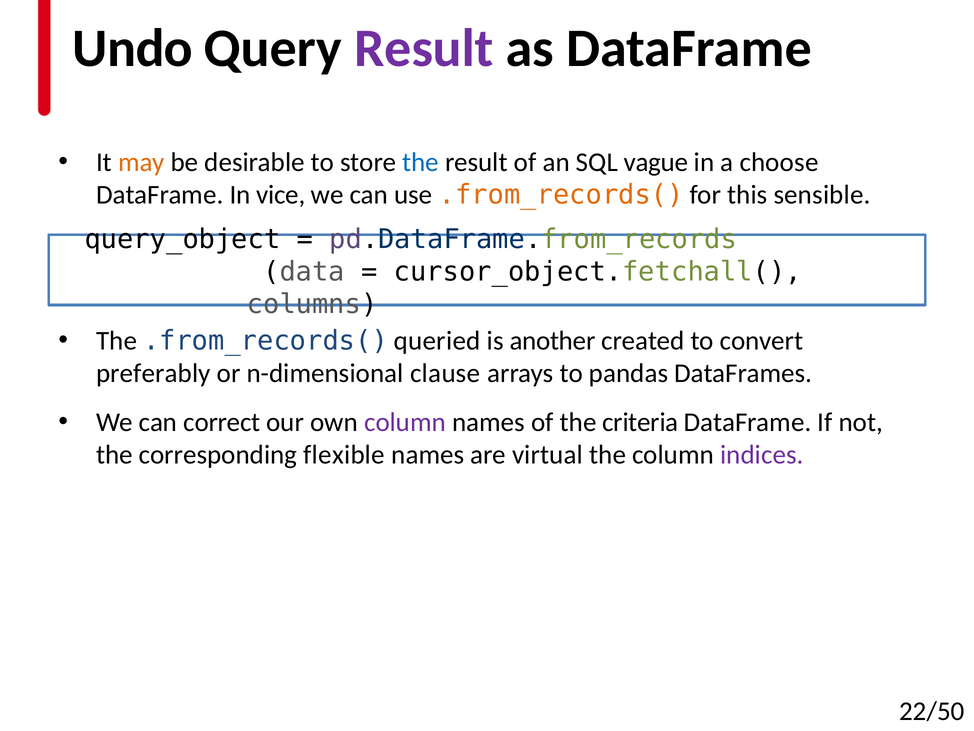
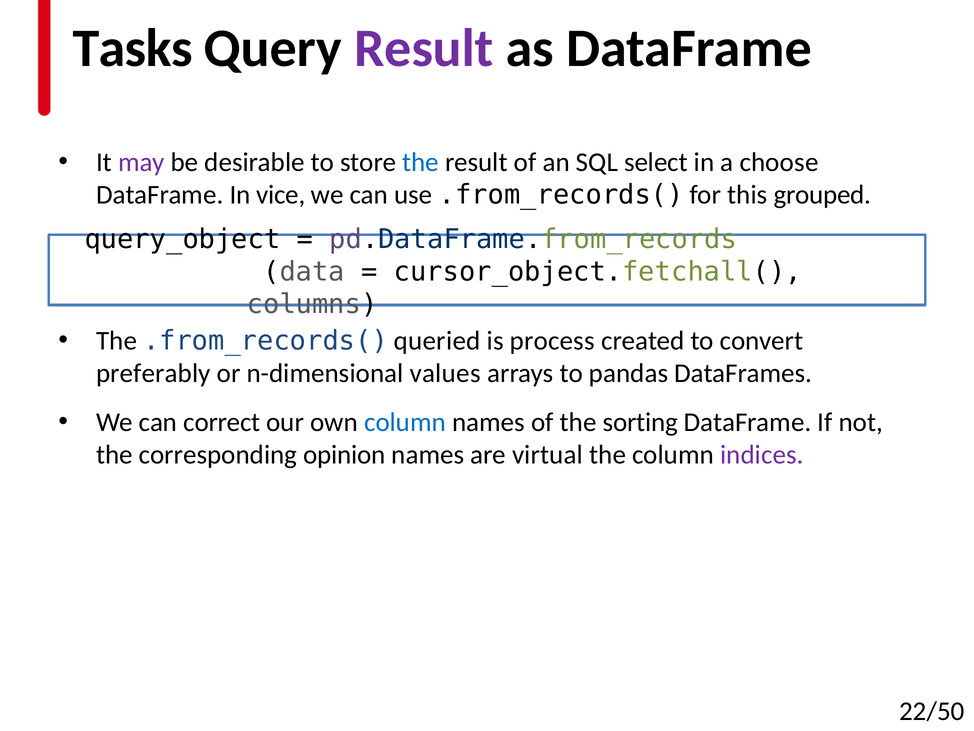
Undo: Undo -> Tasks (133, 48)
may colour: orange -> purple (141, 162)
vague: vague -> select (656, 162)
.from_records( colour: orange -> black (561, 195)
sensible: sensible -> grouped (822, 195)
another: another -> process (552, 341)
clause: clause -> values (445, 373)
column colour: purple -> blue (405, 422)
criteria: criteria -> sorting (640, 422)
flexible: flexible -> opinion (344, 454)
